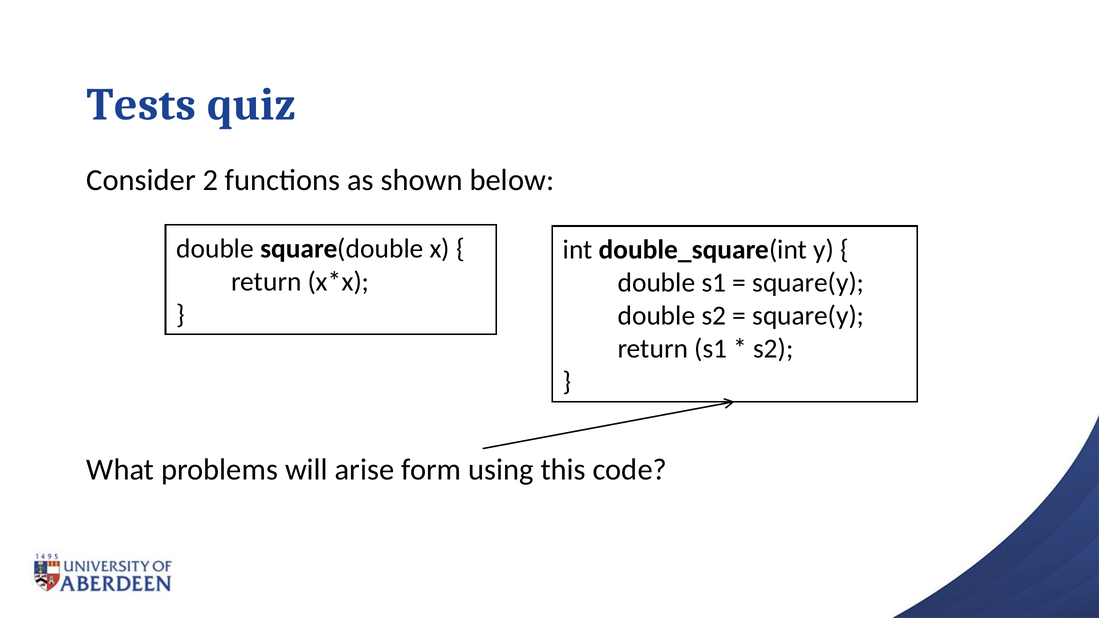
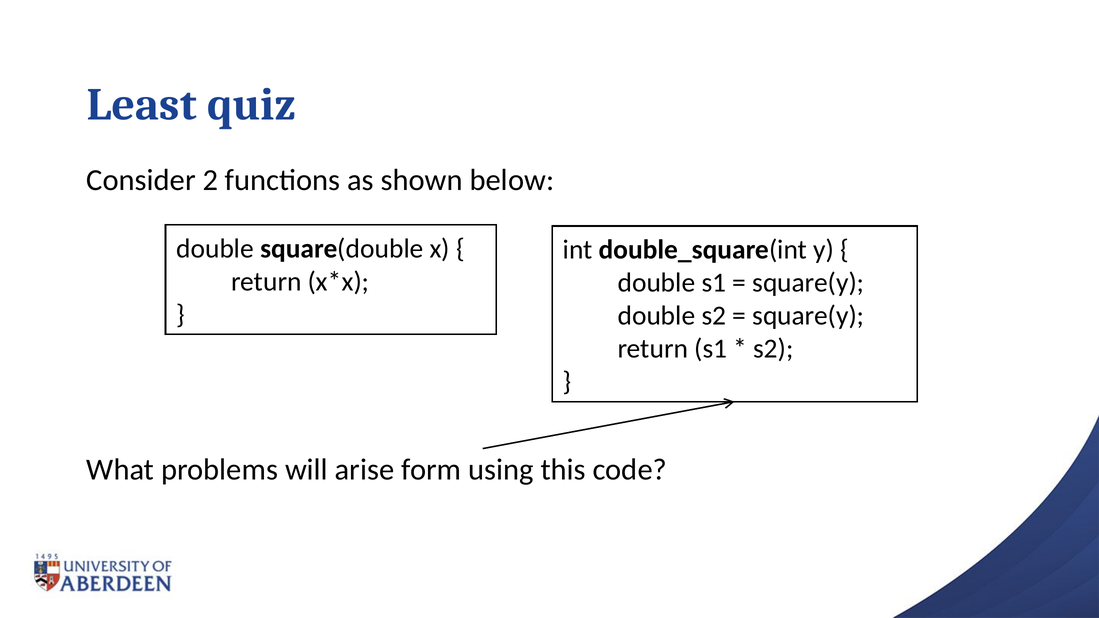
Tests: Tests -> Least (142, 105)
